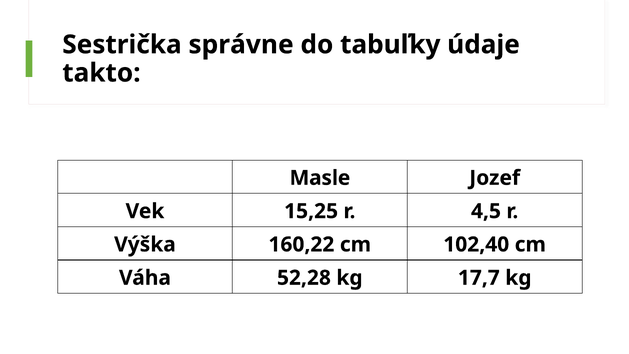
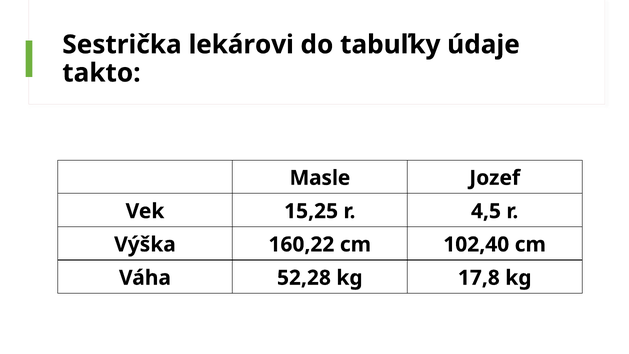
správne: správne -> lekárovi (241, 45)
17,7: 17,7 -> 17,8 (479, 278)
